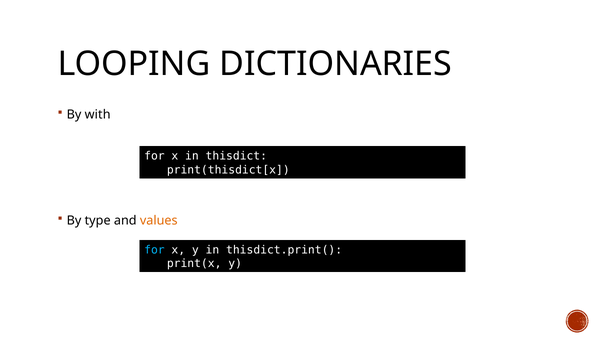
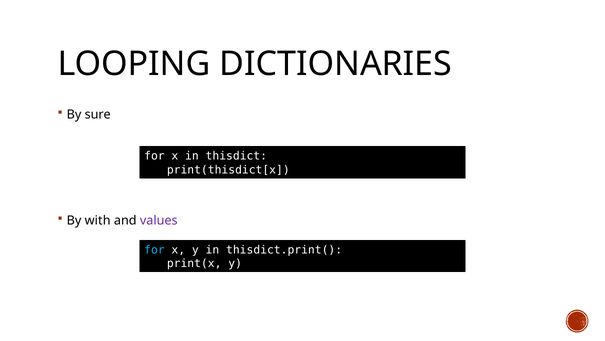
with: with -> sure (98, 114)
type: type -> with (98, 220)
values colour: orange -> purple (159, 220)
